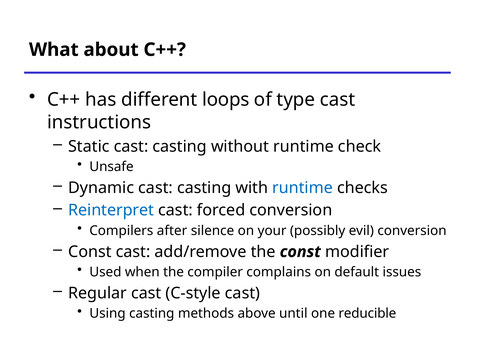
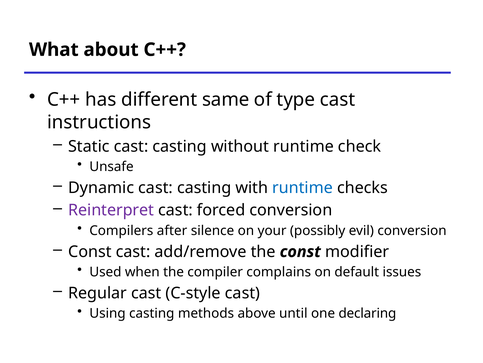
loops: loops -> same (226, 100)
Reinterpret colour: blue -> purple (111, 210)
reducible: reducible -> declaring (367, 313)
